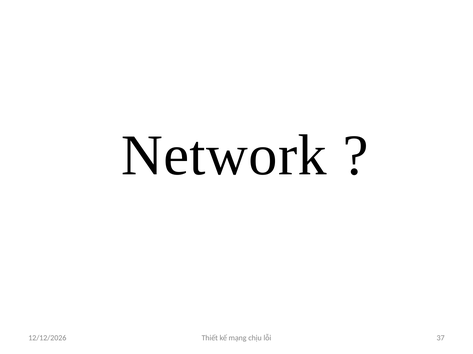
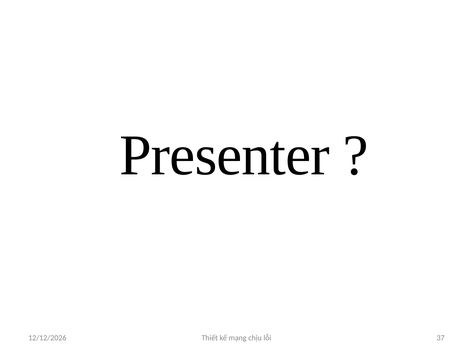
Network: Network -> Presenter (225, 156)
